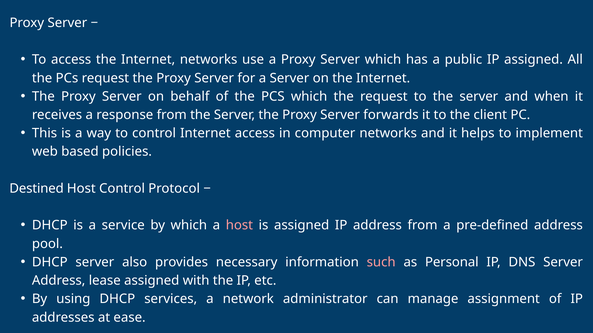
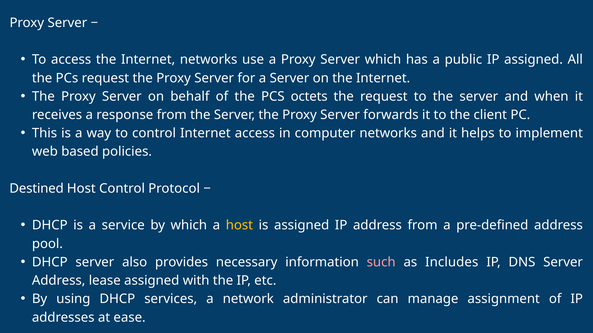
PCS which: which -> octets (309, 97)
host colour: pink -> yellow (239, 226)
Personal: Personal -> Includes (452, 263)
